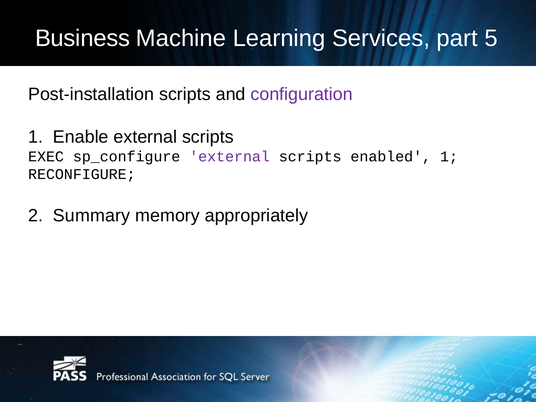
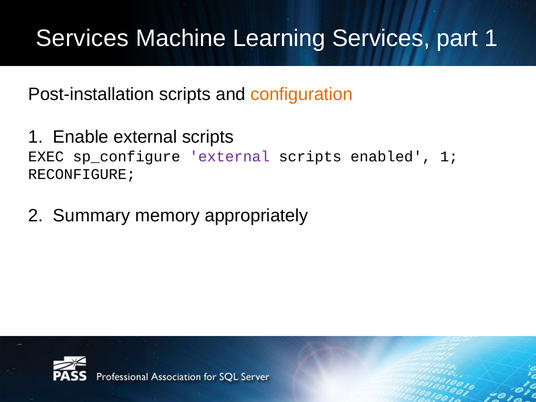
Business: Business -> Services (82, 38)
part 5: 5 -> 1 (491, 38)
configuration colour: purple -> orange (302, 94)
